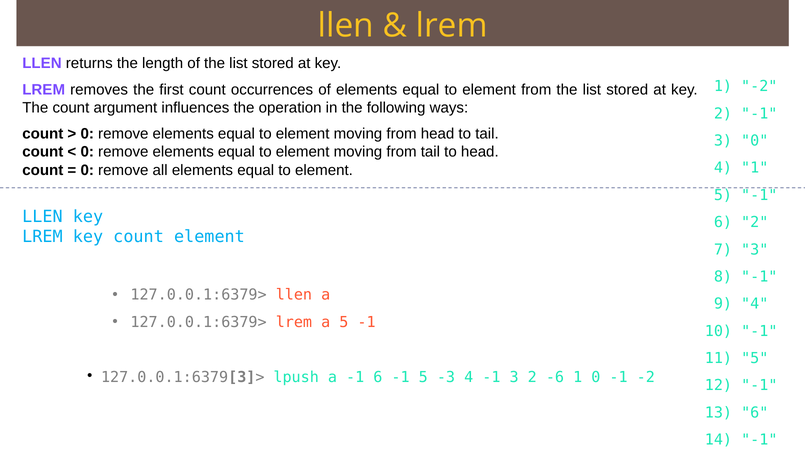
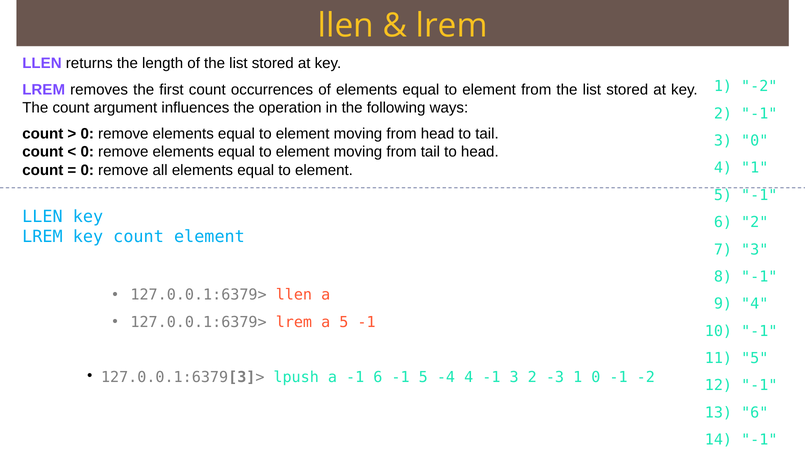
-3: -3 -> -4 (446, 377)
-6: -6 -> -3 (555, 377)
